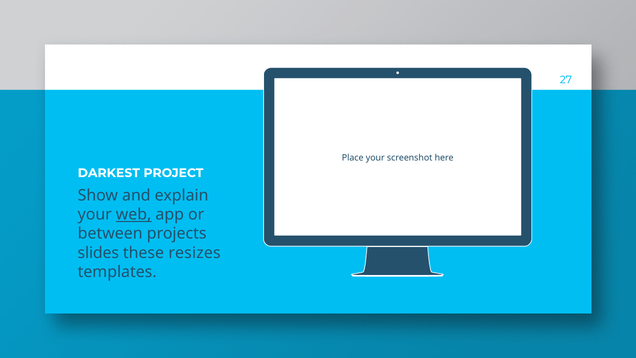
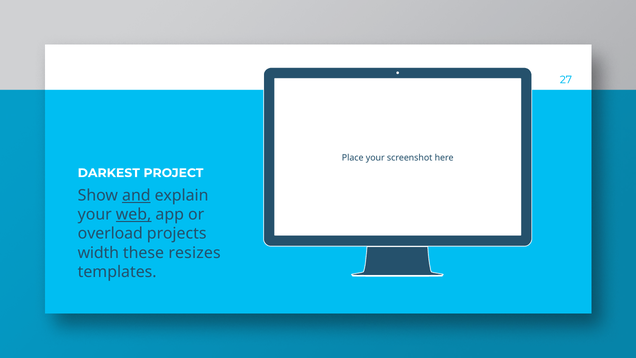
and underline: none -> present (136, 195)
between: between -> overload (110, 234)
slides: slides -> width (98, 253)
